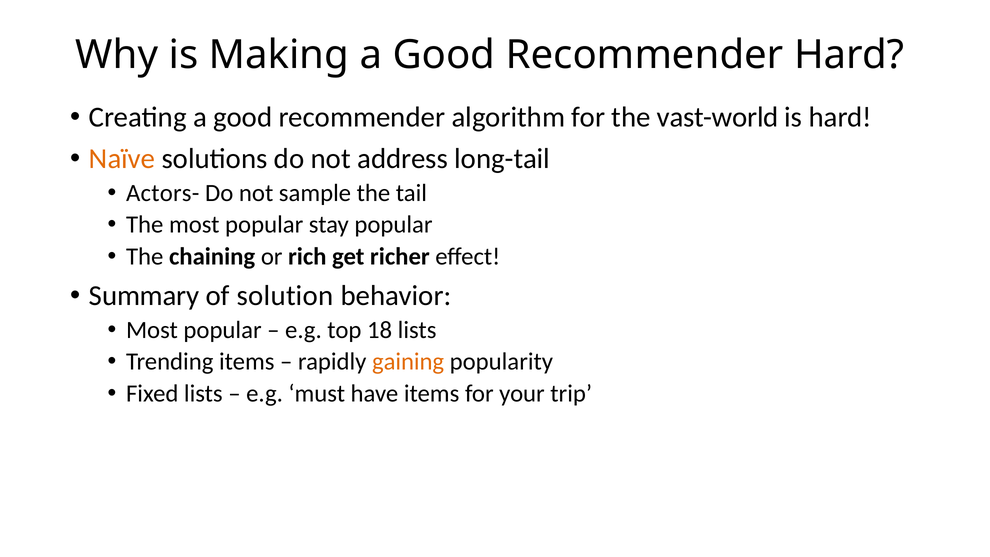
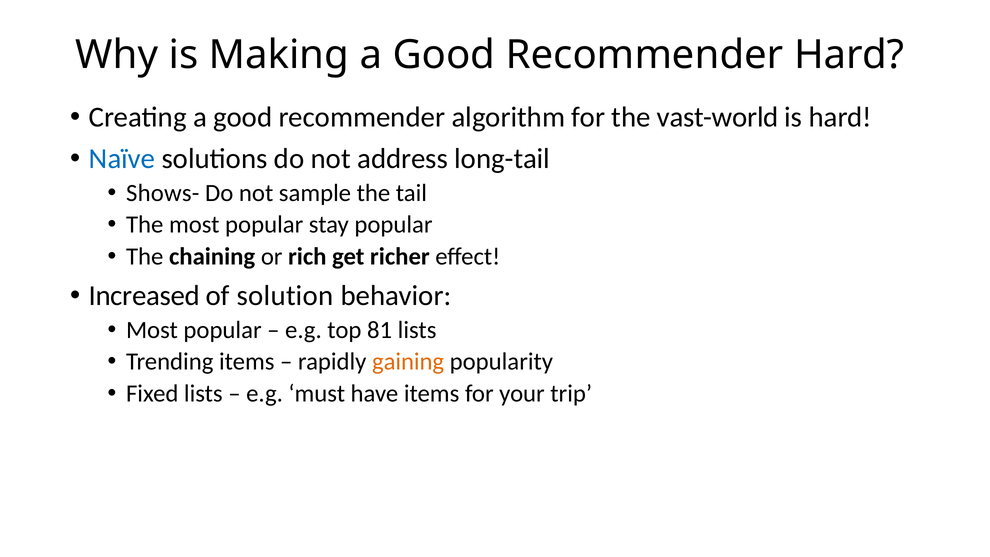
Naïve colour: orange -> blue (122, 159)
Actors-: Actors- -> Shows- (163, 193)
Summary: Summary -> Increased (144, 296)
18: 18 -> 81 (380, 330)
